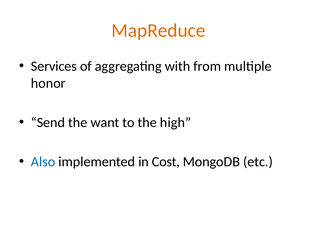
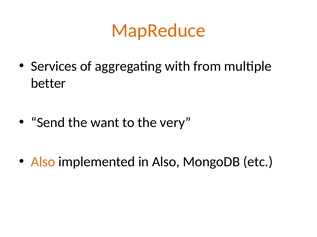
honor: honor -> better (48, 83)
high: high -> very (176, 123)
Also colour: blue -> orange (43, 162)
in Cost: Cost -> Also (166, 162)
